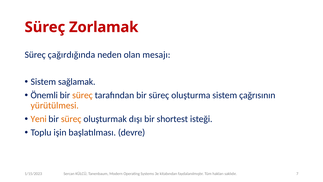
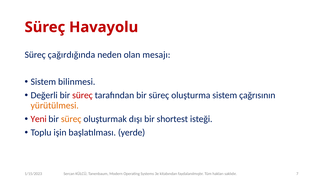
Zorlamak: Zorlamak -> Havayolu (104, 27)
sağlamak: sağlamak -> bilinmesi (77, 82)
Önemli: Önemli -> Değerli (44, 95)
süreç colour: orange -> red (82, 95)
Yeni colour: orange -> red (39, 119)
devre: devre -> yerde (132, 132)
